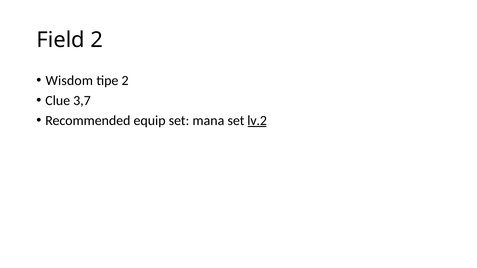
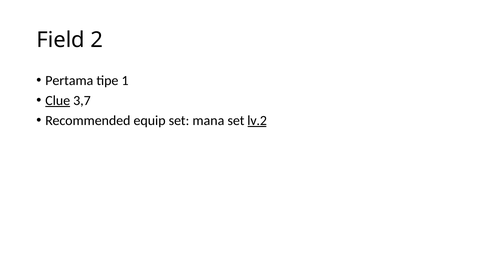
Wisdom: Wisdom -> Pertama (69, 81)
tipe 2: 2 -> 1 (125, 81)
Clue underline: none -> present (58, 101)
